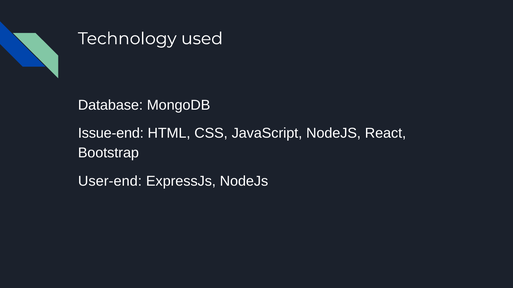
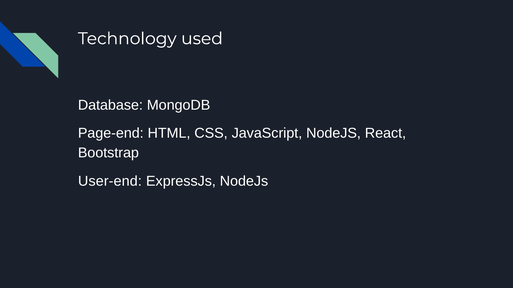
Issue-end: Issue-end -> Page-end (111, 133)
